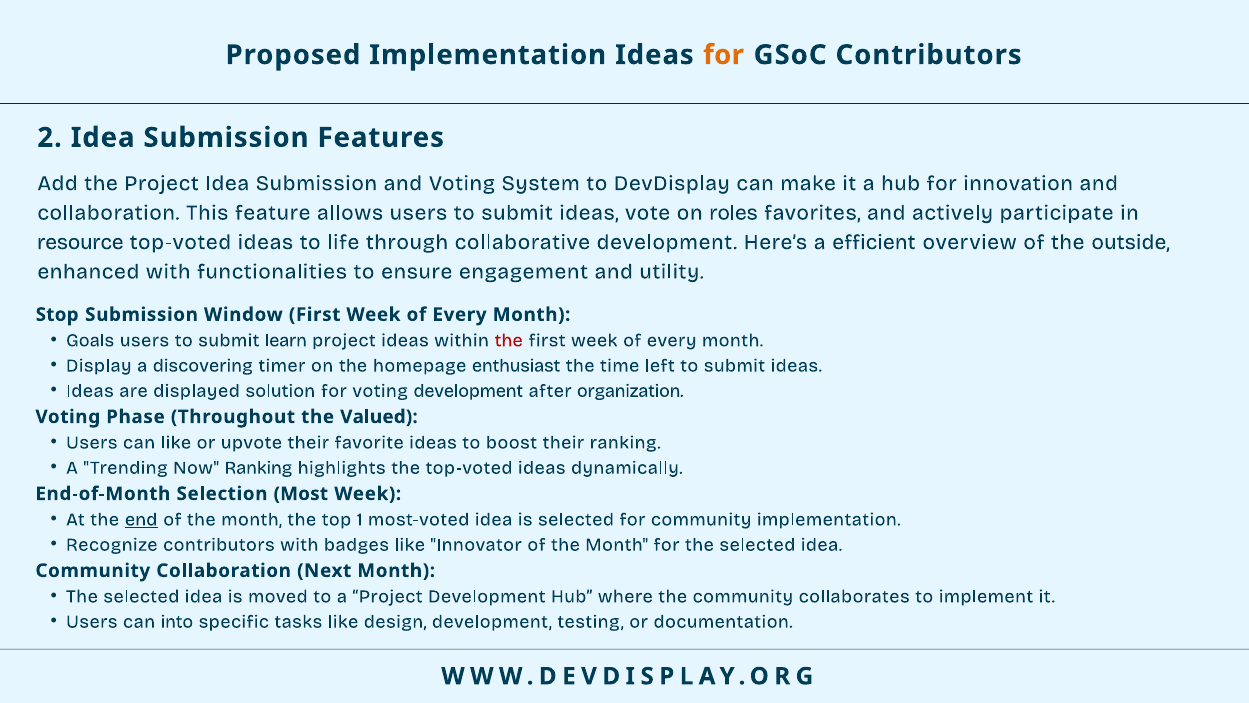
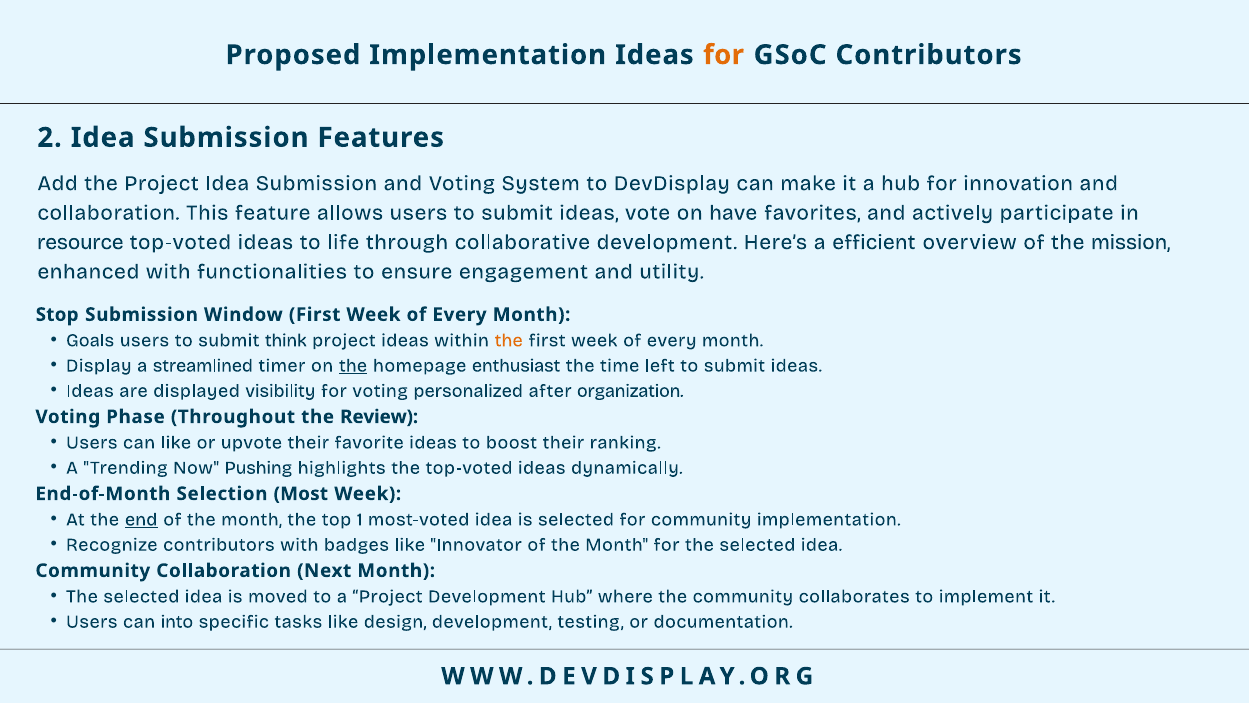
roles: roles -> have (733, 213)
outside: outside -> mission (1131, 242)
learn: learn -> think (286, 340)
the colour: red -> orange (509, 340)
discovering: discovering -> streamlined (203, 365)
the underline: none -> present (353, 365)
solution: solution -> visibility (280, 391)
voting development: development -> personalized (468, 391)
Valued: Valued -> Review (379, 417)
Now Ranking: Ranking -> Pushing (258, 467)
